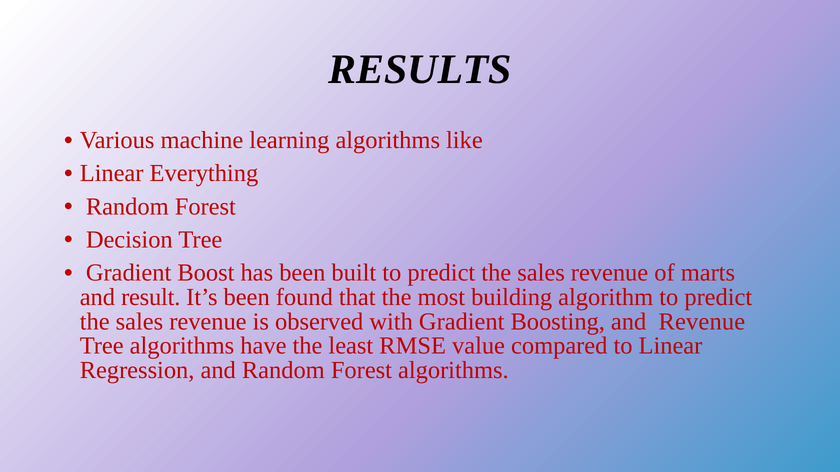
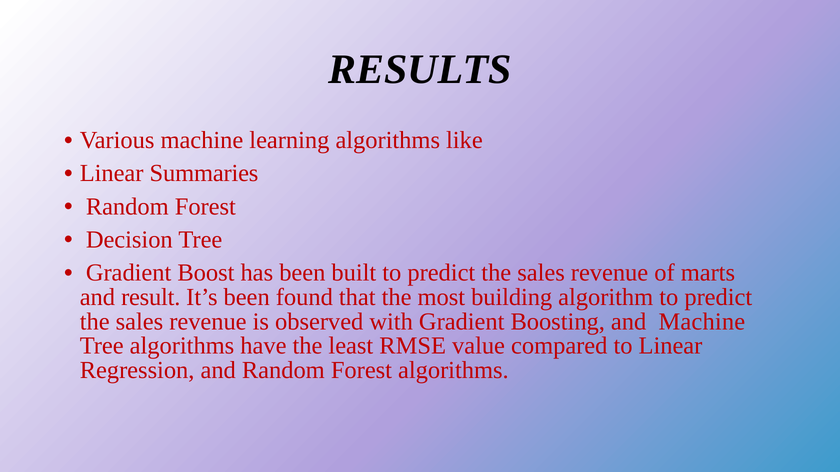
Everything: Everything -> Summaries (204, 174)
and Revenue: Revenue -> Machine (702, 322)
